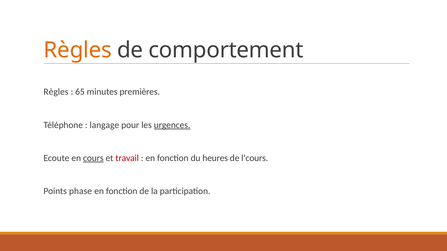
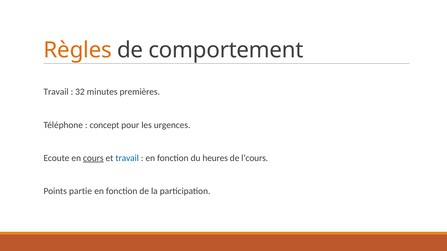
Règles: Règles -> Travail (56, 92)
65: 65 -> 32 (80, 92)
langage: langage -> concept (104, 125)
urgences underline: present -> none (172, 125)
travail colour: red -> blue (127, 158)
phase: phase -> partie (81, 191)
